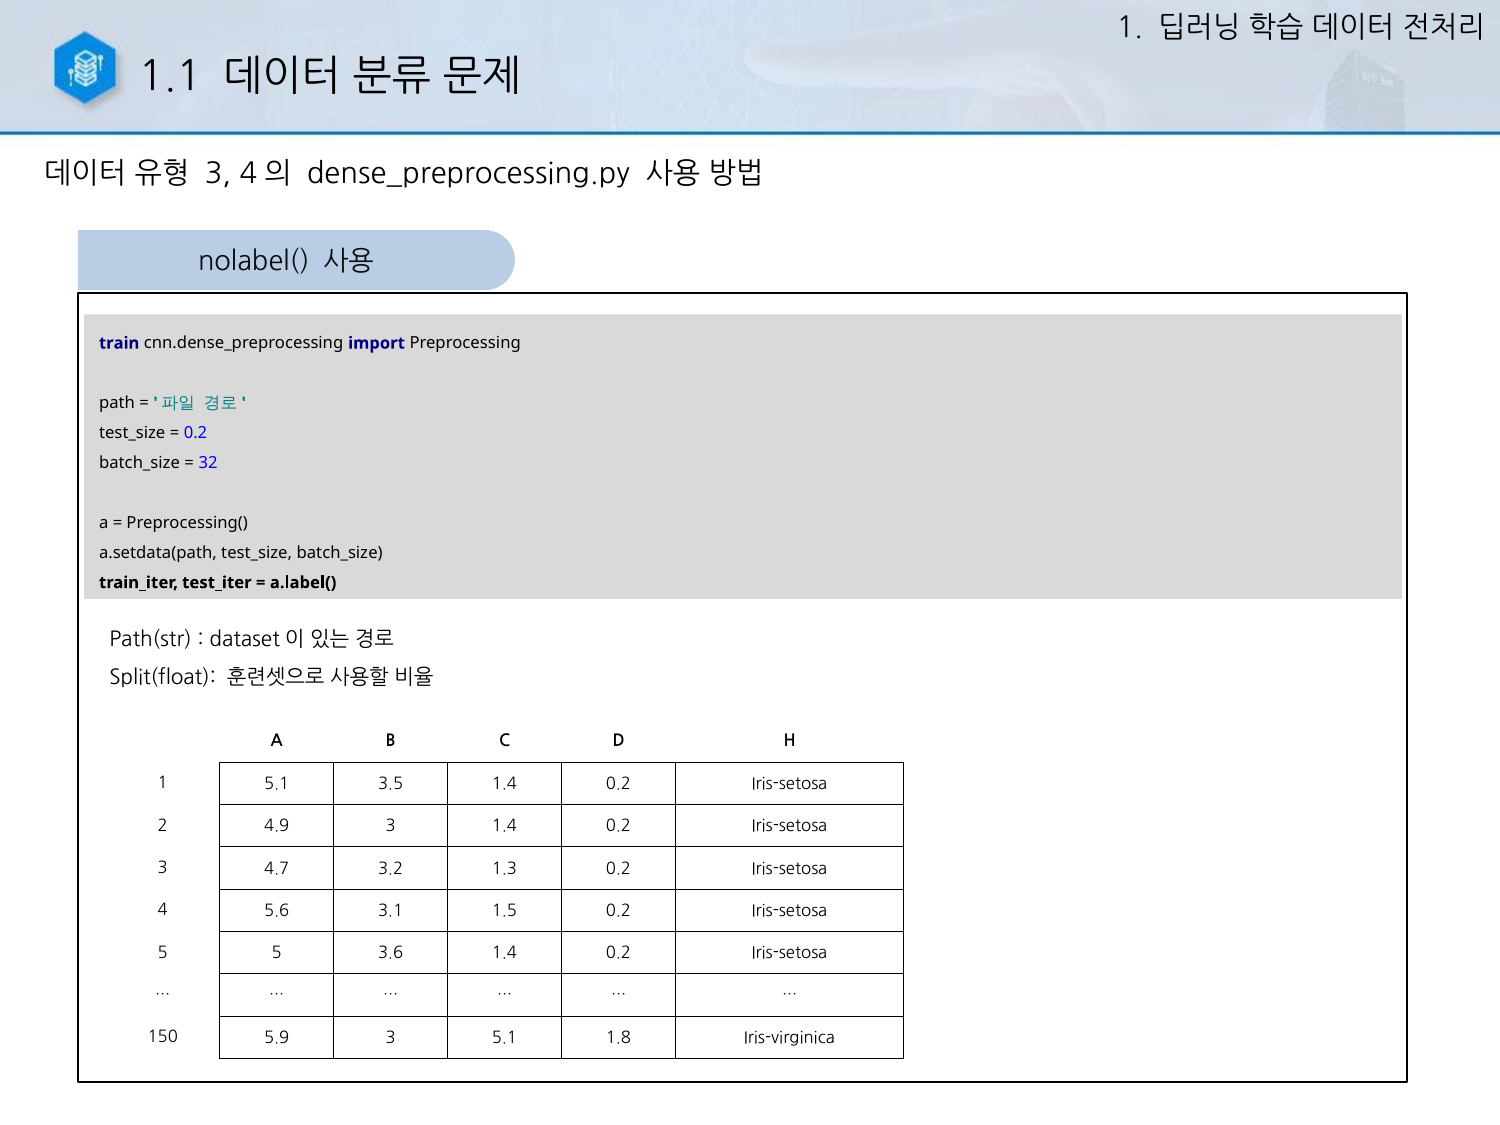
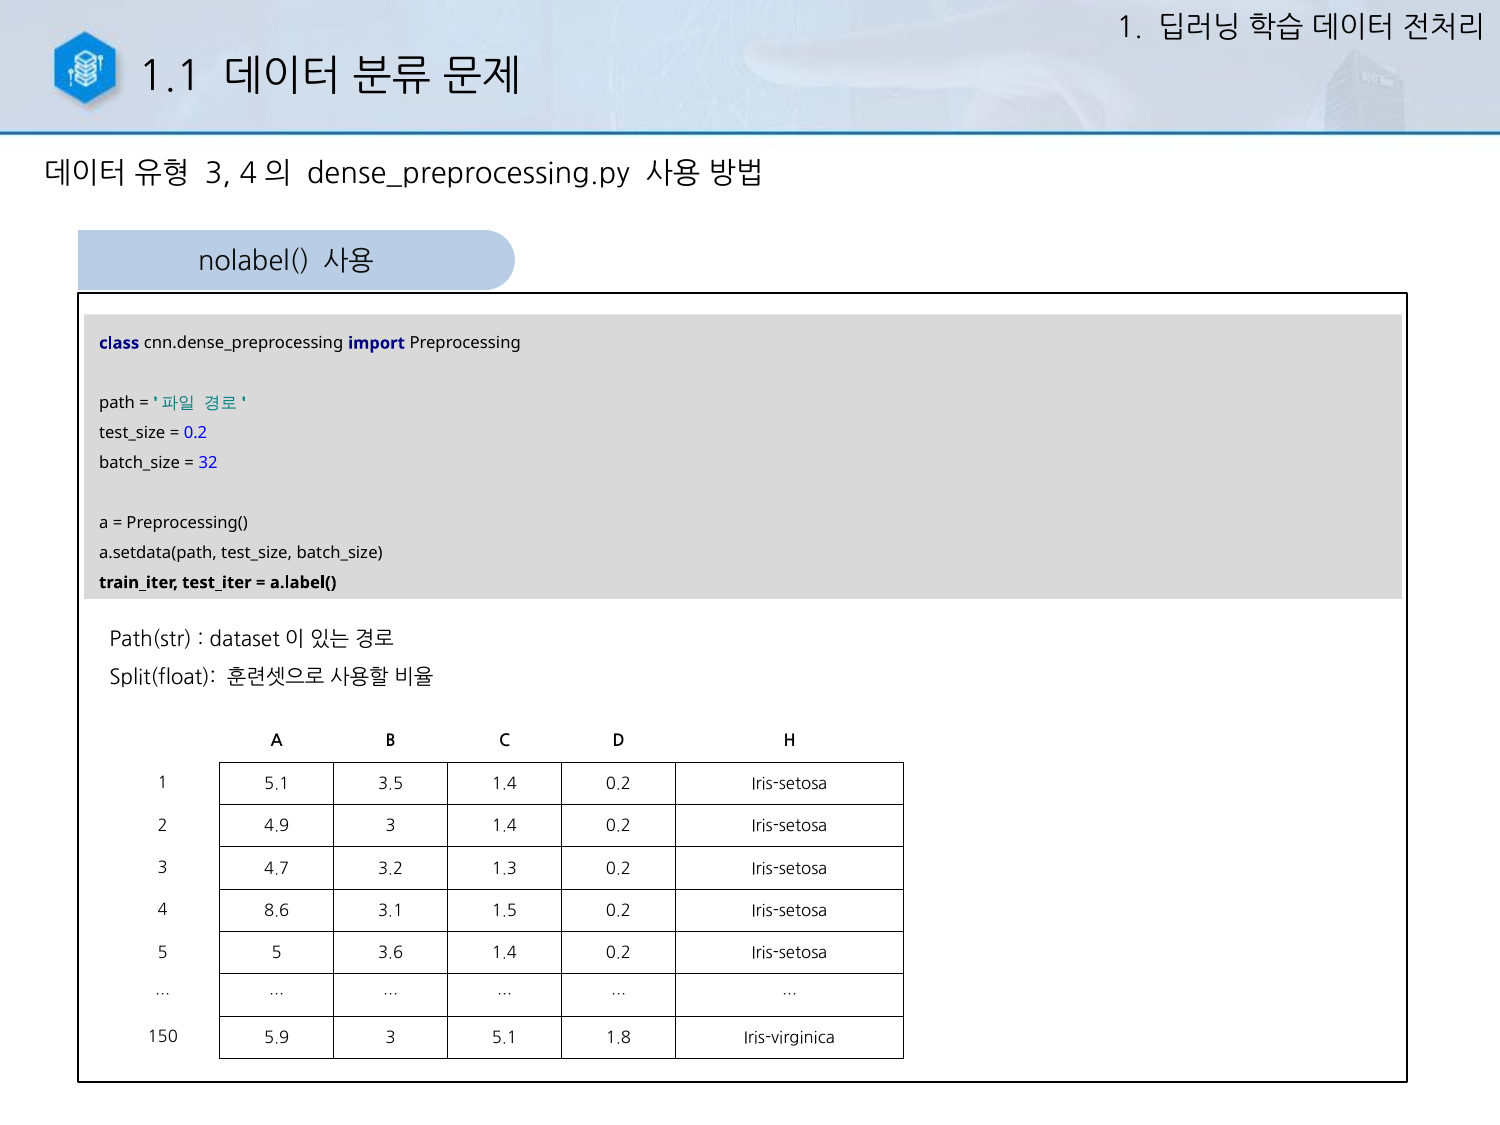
train: train -> class (119, 343)
5.6: 5.6 -> 8.6 (277, 911)
